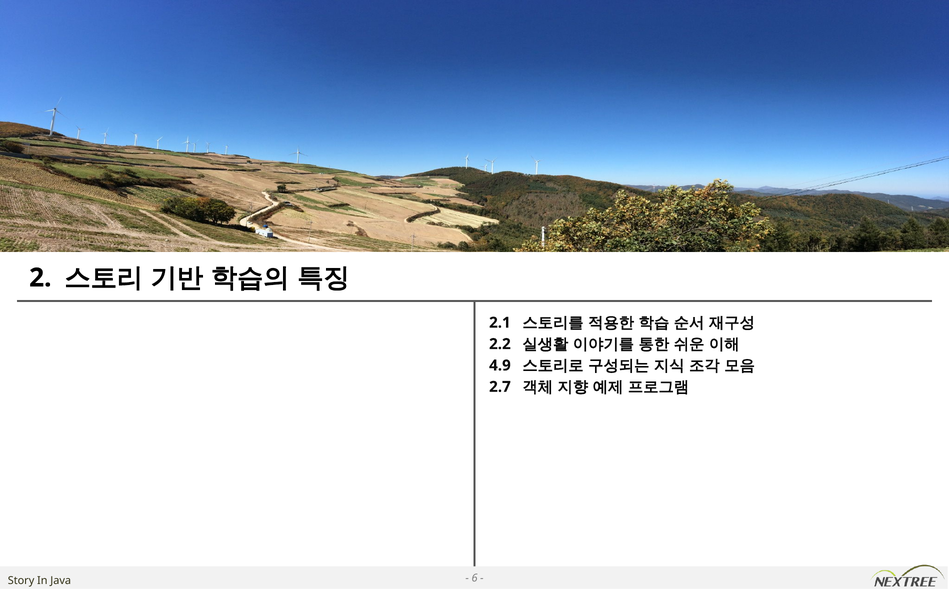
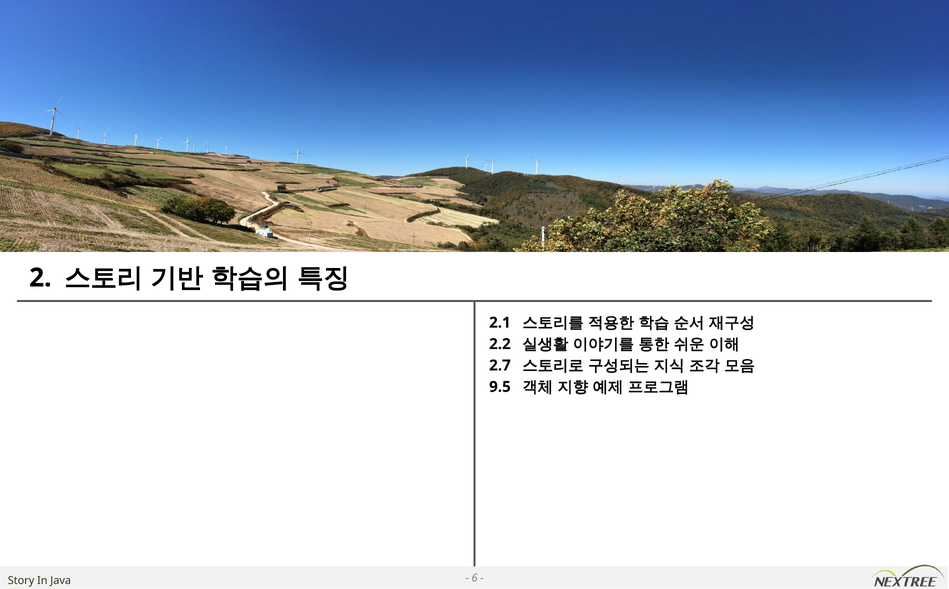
4.9: 4.9 -> 2.7 (500, 365)
2.7: 2.7 -> 9.5 (500, 387)
